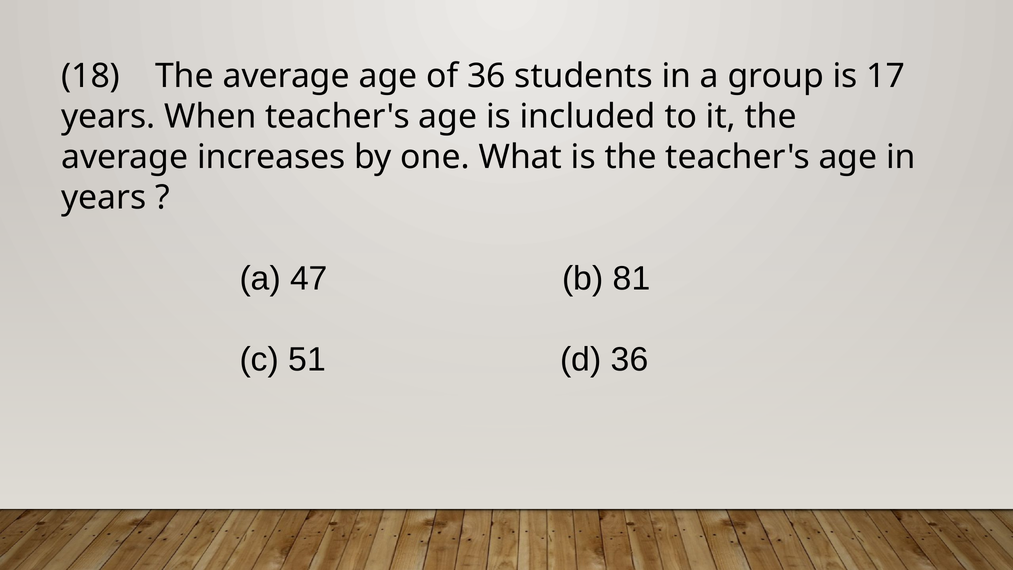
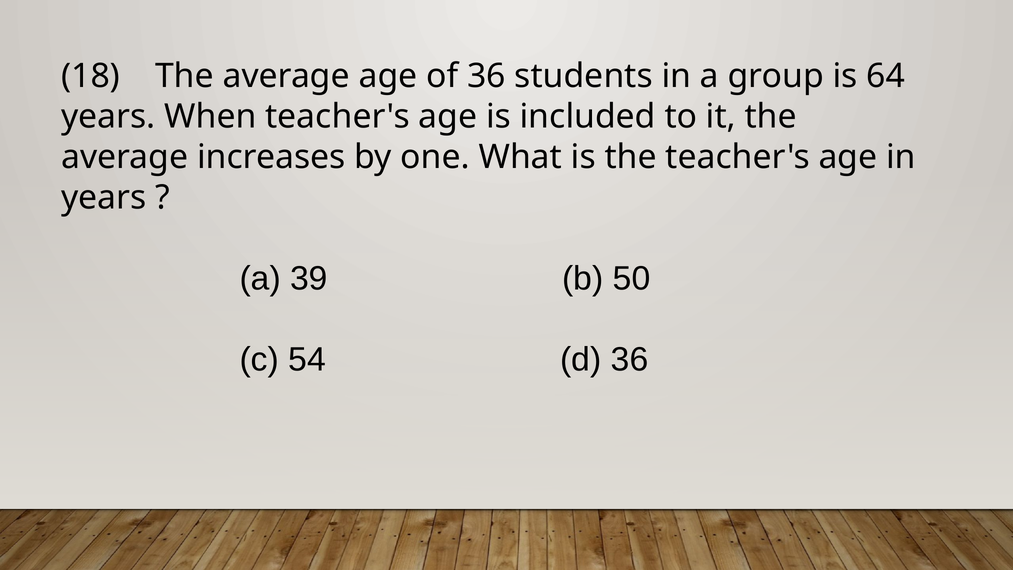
17: 17 -> 64 (886, 76)
47: 47 -> 39 (309, 279)
81: 81 -> 50 (632, 279)
51: 51 -> 54 (307, 360)
